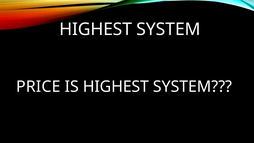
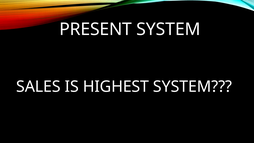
HIGHEST: HIGHEST -> PRESENT (96, 29)
PRICE: PRICE -> SALES (38, 87)
